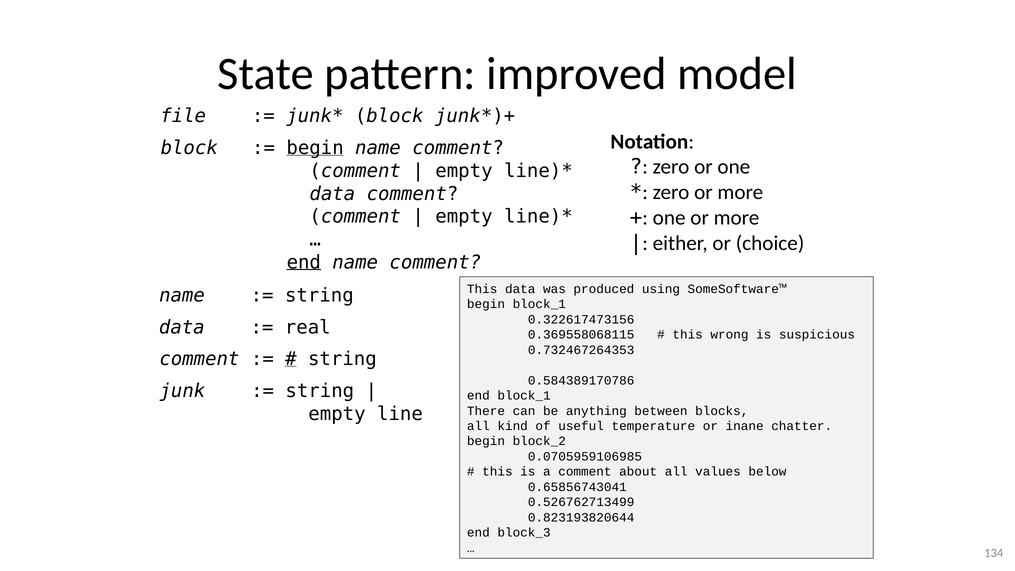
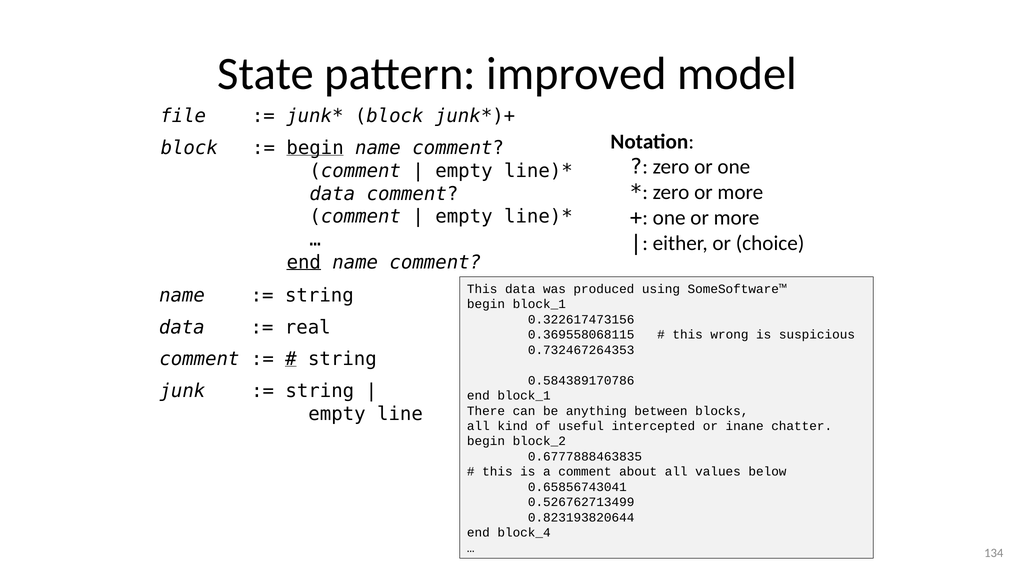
temperature: temperature -> intercepted (653, 426)
0.0705959106985: 0.0705959106985 -> 0.6777888463835 (585, 456)
block_3: block_3 -> block_4 (524, 533)
